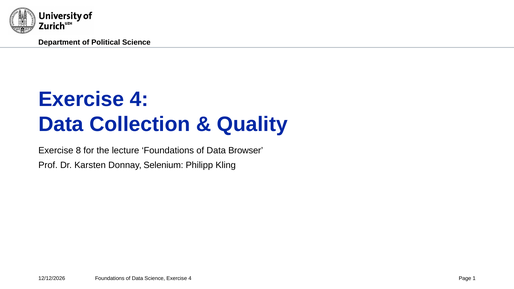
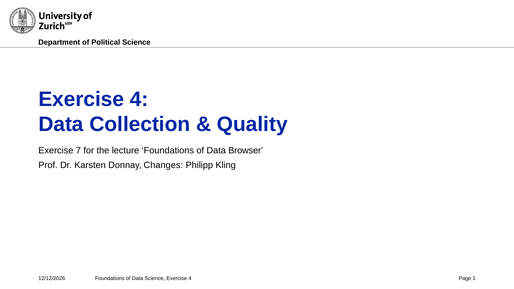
8: 8 -> 7 (78, 151)
Selenium: Selenium -> Changes (163, 165)
